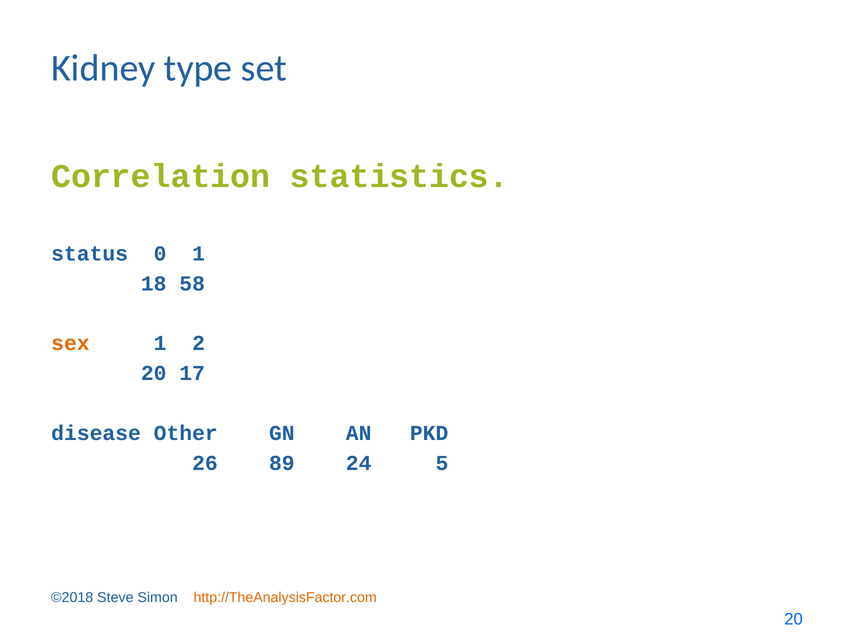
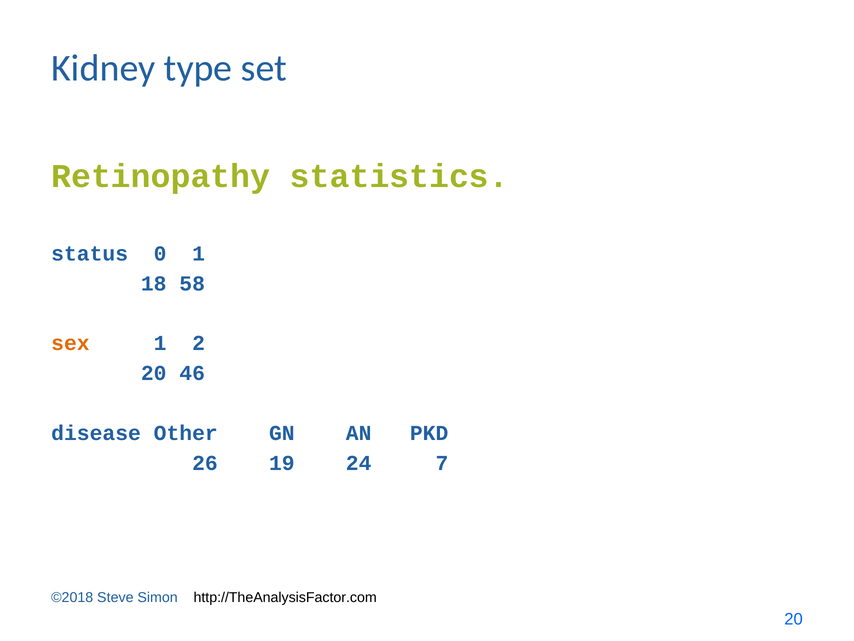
Correlation: Correlation -> Retinopathy (161, 176)
17: 17 -> 46 (192, 373)
89: 89 -> 19 (282, 463)
5: 5 -> 7 (442, 463)
http://TheAnalysisFactor.com colour: orange -> black (285, 597)
